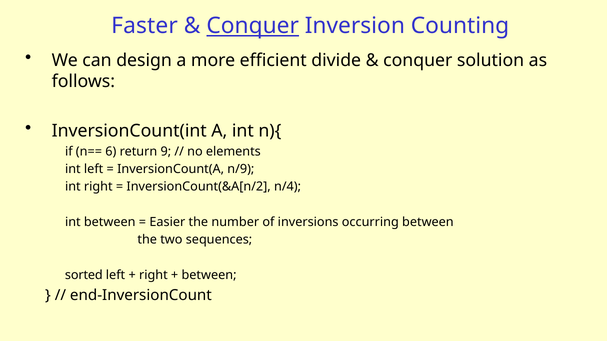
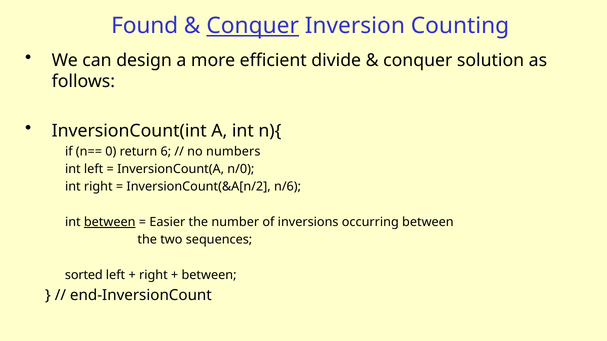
Faster: Faster -> Found (145, 26)
6: 6 -> 0 (111, 152)
9: 9 -> 6 (166, 152)
elements: elements -> numbers (233, 152)
n/9: n/9 -> n/0 (241, 169)
n/4: n/4 -> n/6 (288, 187)
between underline: none -> present (110, 222)
